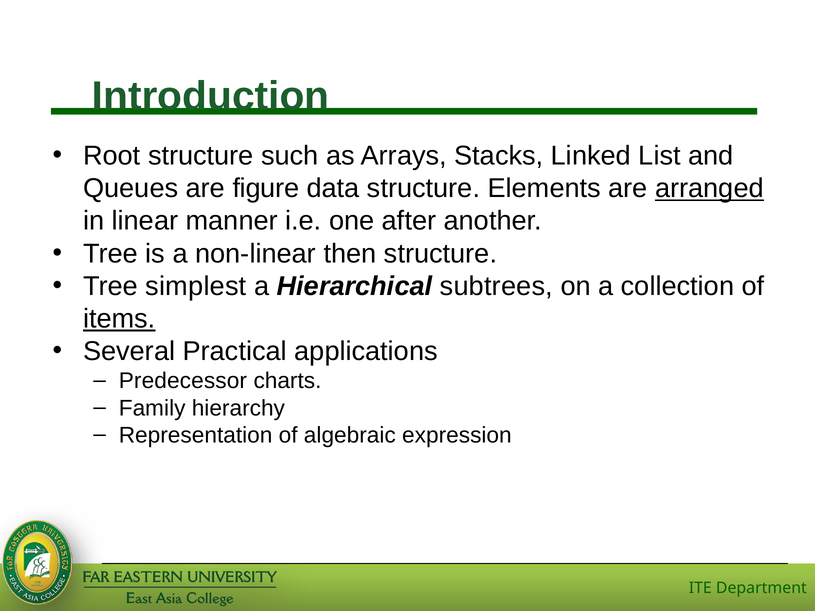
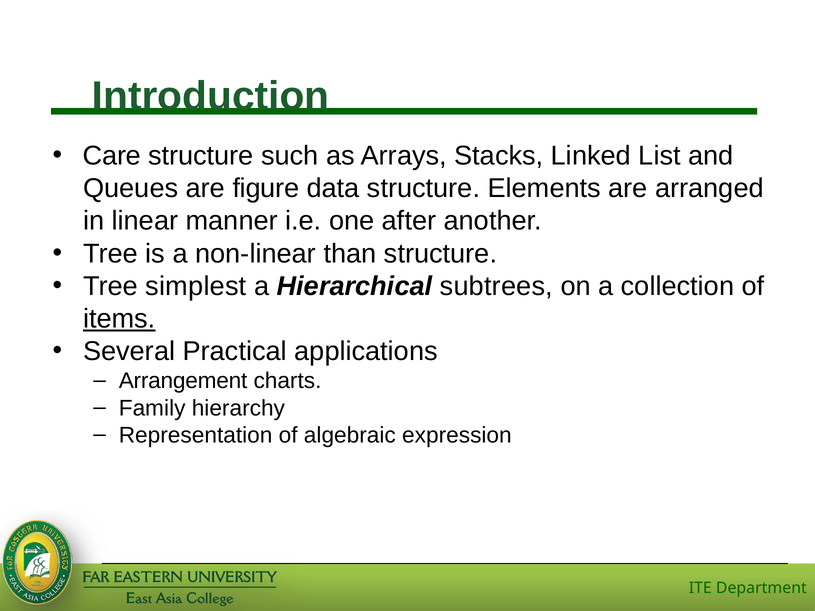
Root: Root -> Care (112, 156)
arranged underline: present -> none (709, 188)
then: then -> than (350, 254)
Predecessor: Predecessor -> Arrangement (183, 381)
